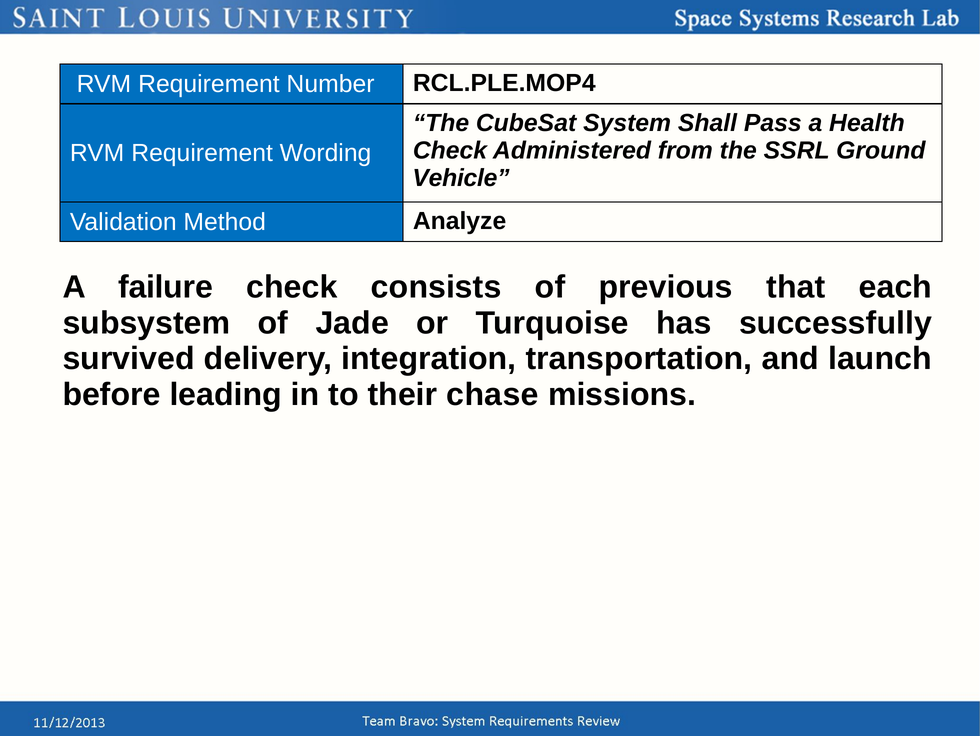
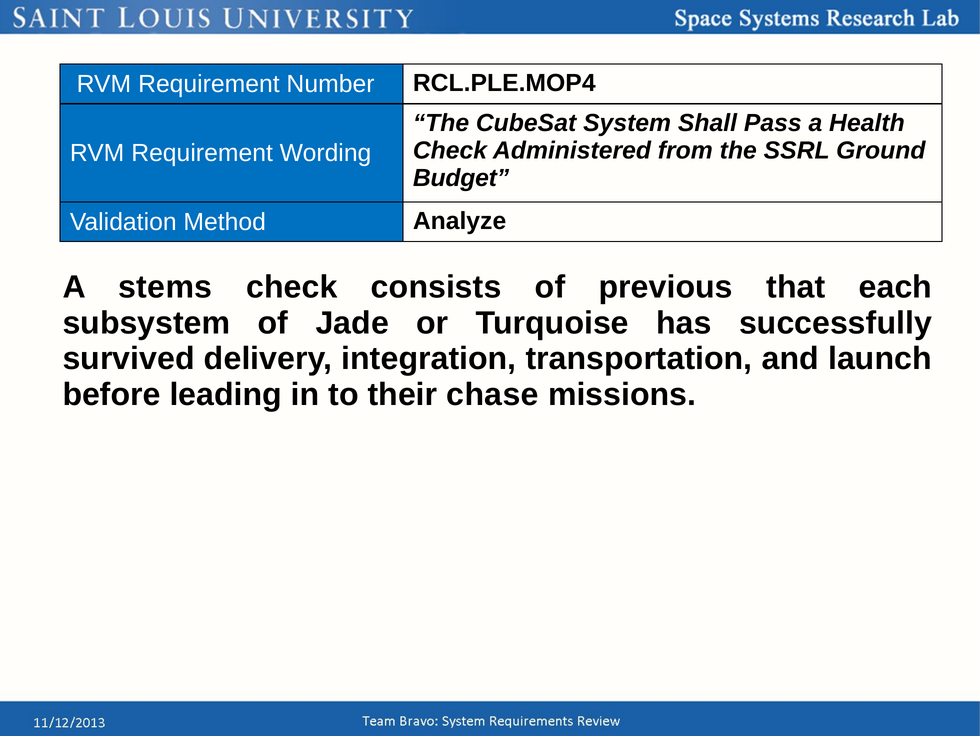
Vehicle: Vehicle -> Budget (461, 178)
failure: failure -> stems (165, 287)
